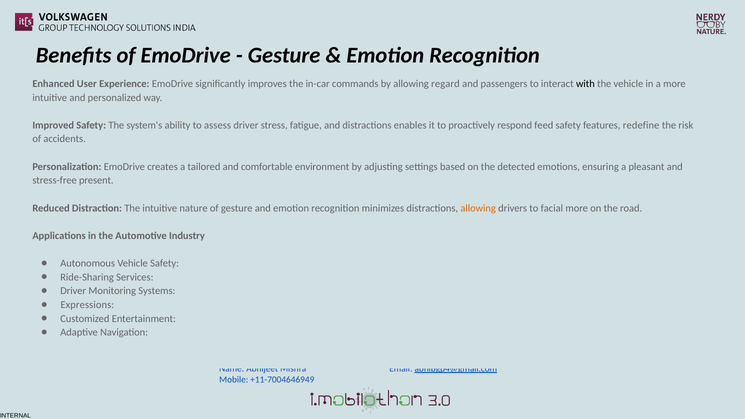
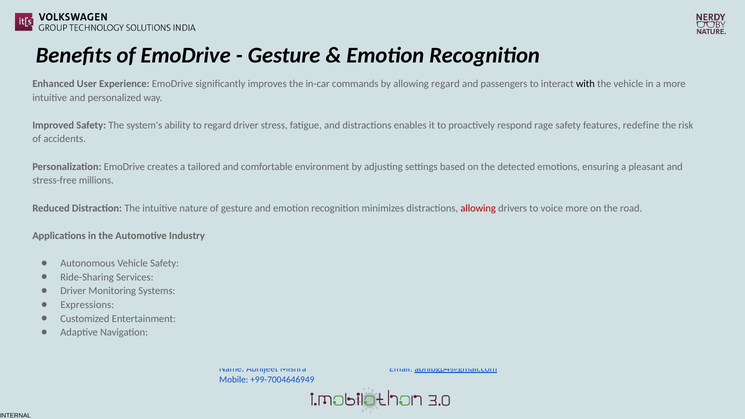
to assess: assess -> regard (218, 125)
feed: feed -> rage (544, 125)
present: present -> millions (96, 180)
allowing colour: orange -> red (478, 208)
facial: facial -> voice (552, 208)
+11-7004646949: +11-7004646949 -> +99-7004646949 (282, 380)
